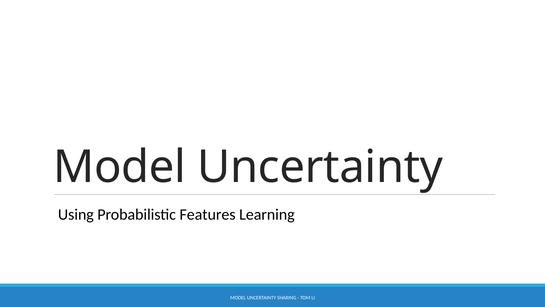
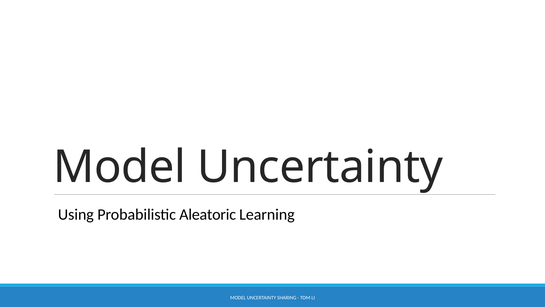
Features: Features -> Aleatoric (208, 214)
